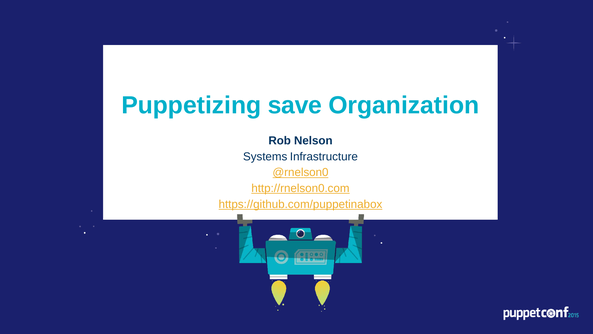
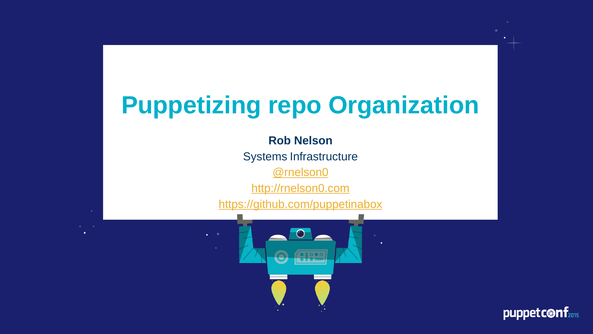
save: save -> repo (295, 105)
